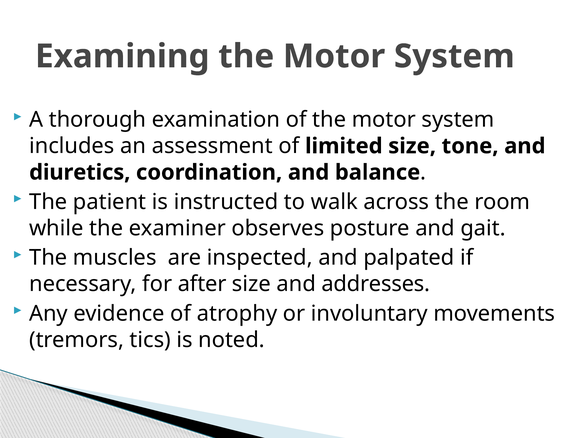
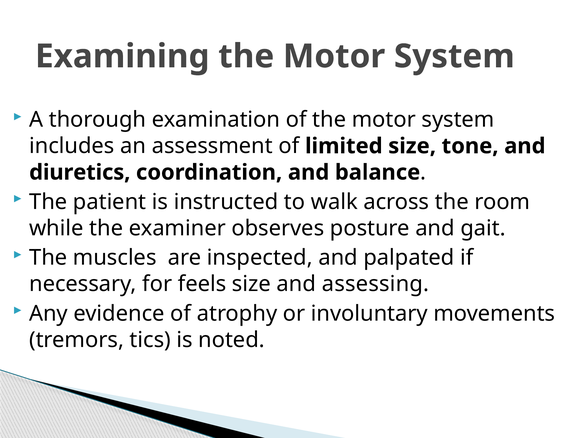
after: after -> feels (202, 285)
addresses: addresses -> assessing (376, 285)
